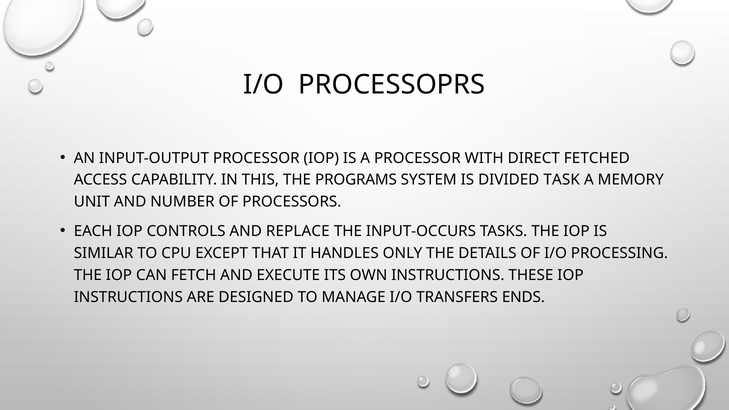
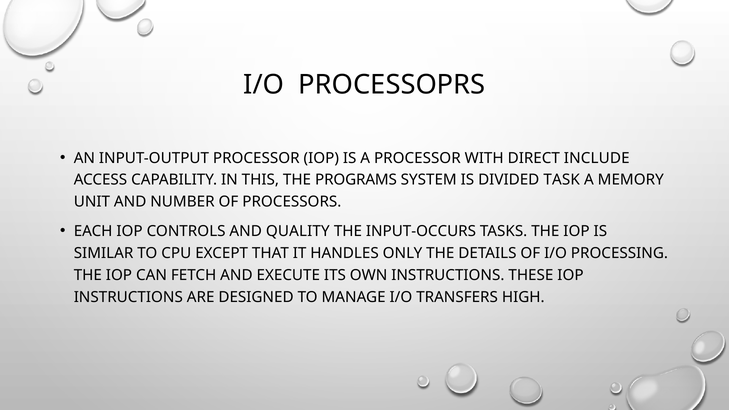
FETCHED: FETCHED -> INCLUDE (597, 158)
REPLACE: REPLACE -> QUALITY (298, 231)
ENDS: ENDS -> HIGH (523, 297)
